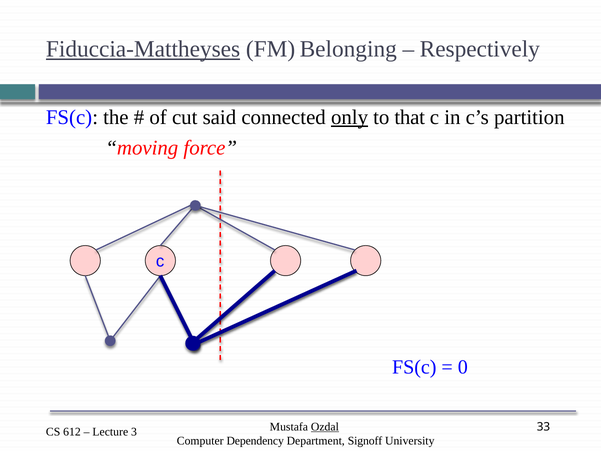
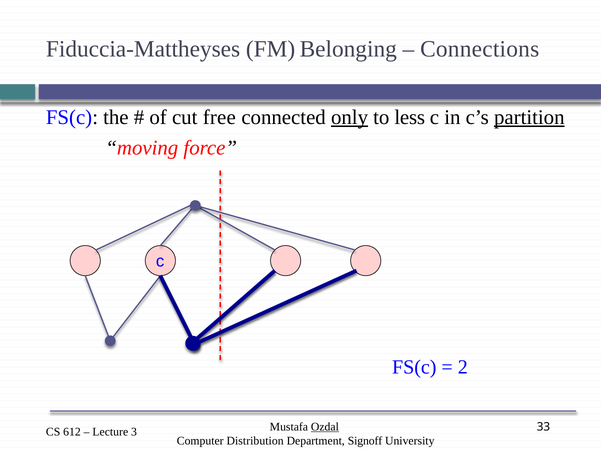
Fiduccia-Mattheyses underline: present -> none (143, 49)
Respectively: Respectively -> Connections (480, 49)
said: said -> free (219, 117)
that: that -> less (410, 117)
partition underline: none -> present (529, 117)
0: 0 -> 2 (463, 367)
Dependency: Dependency -> Distribution (255, 441)
